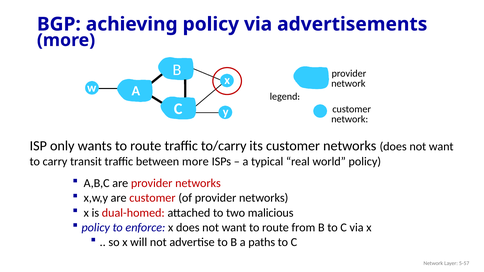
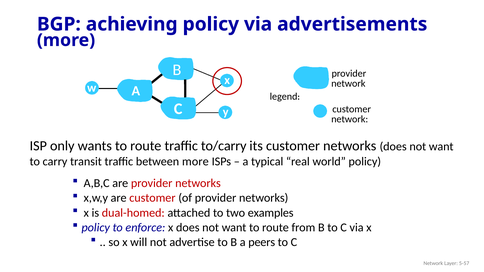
malicious: malicious -> examples (271, 213)
paths: paths -> peers (262, 242)
